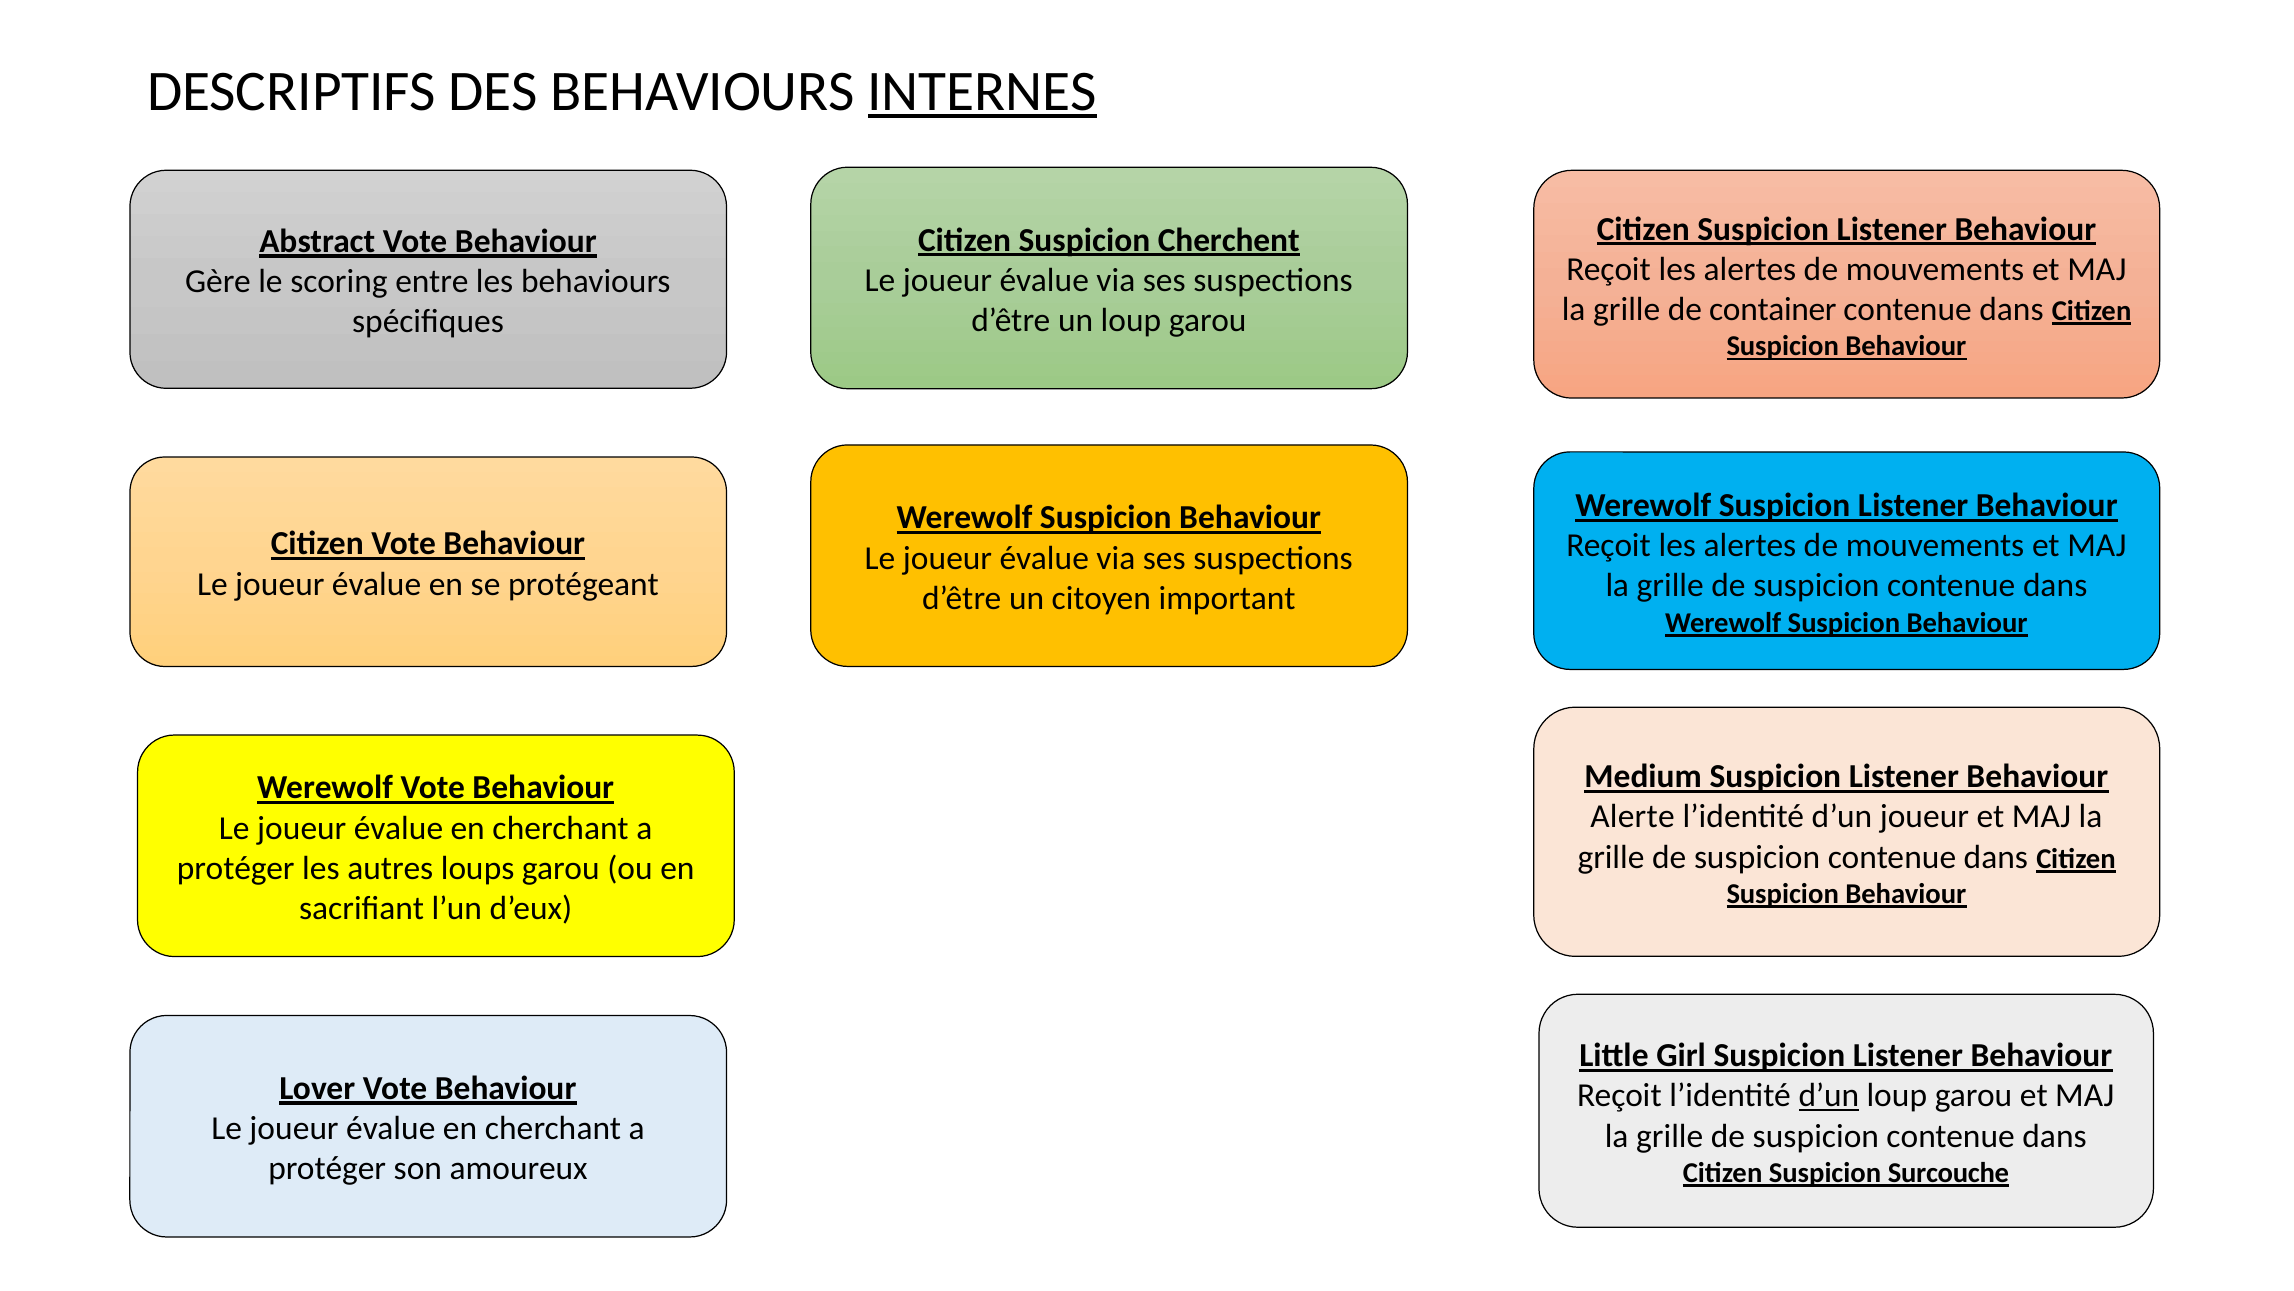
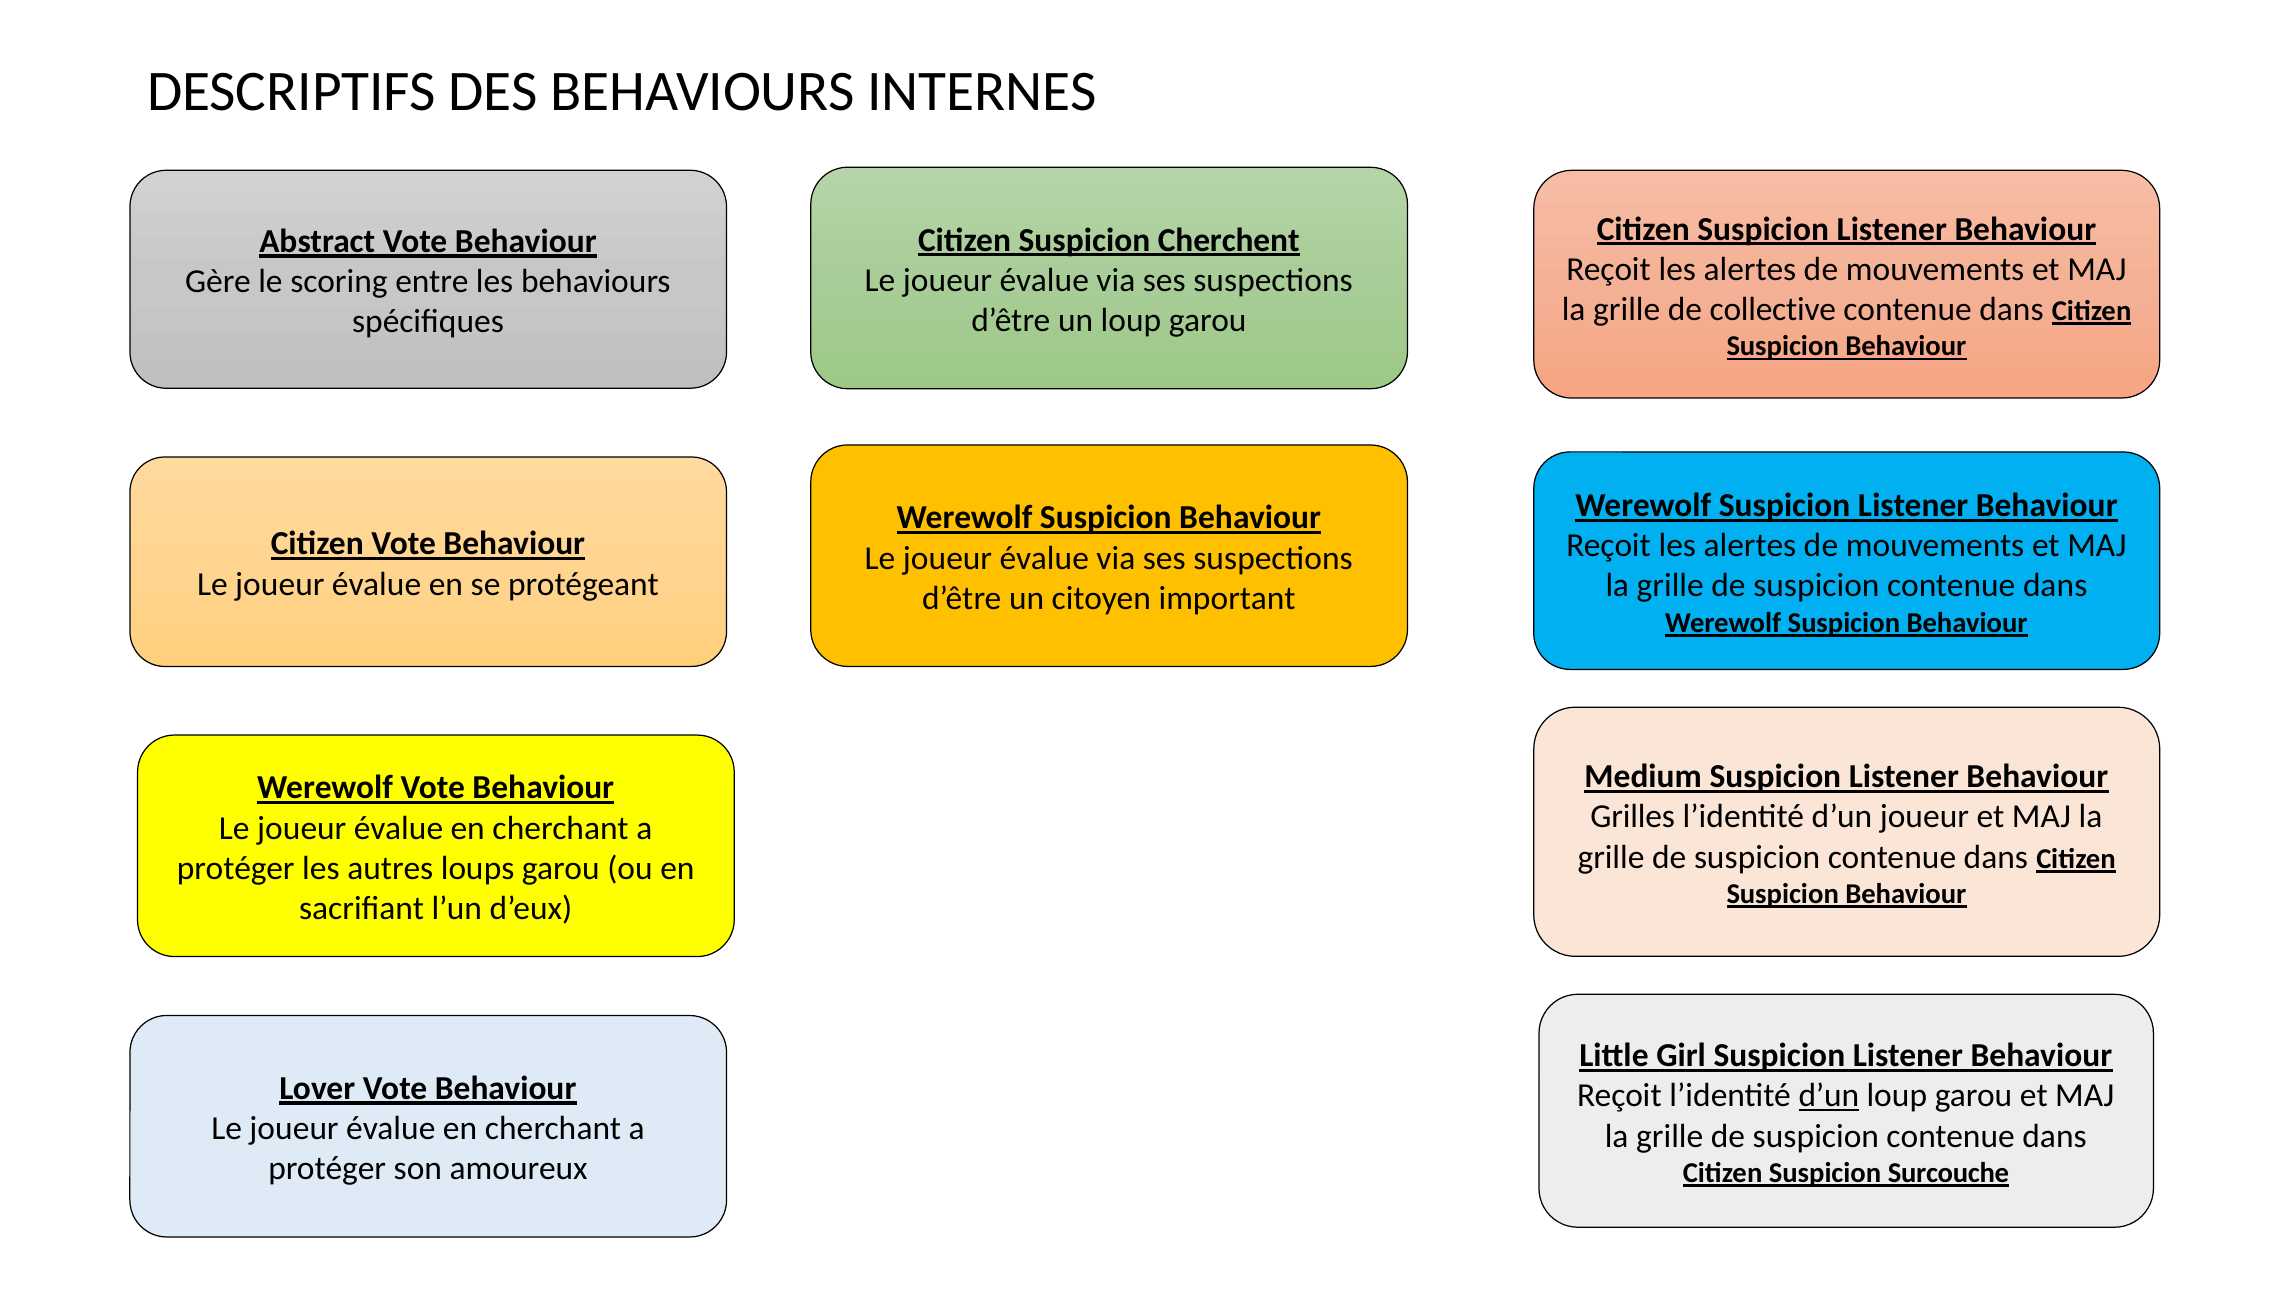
INTERNES underline: present -> none (982, 91)
container: container -> collective (1773, 309)
Alerte: Alerte -> Grilles (1633, 816)
